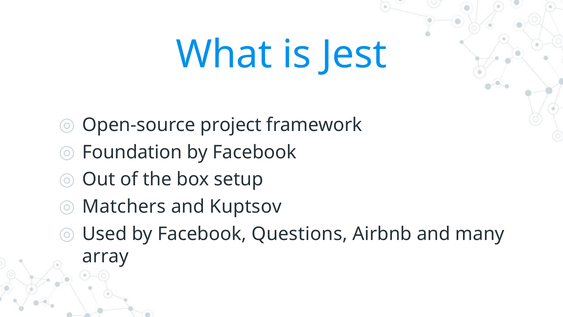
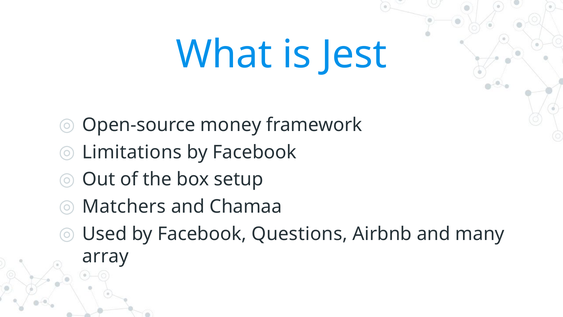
project: project -> money (231, 125)
Foundation: Foundation -> Limitations (132, 152)
Kuptsov: Kuptsov -> Chamaa (246, 206)
